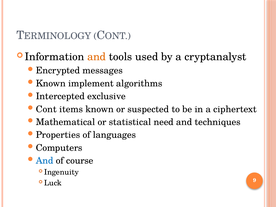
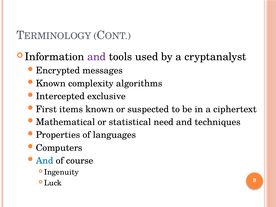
and colour: orange -> purple (97, 57)
implement: implement -> complexity (91, 83)
Cont: Cont -> First (46, 109)
